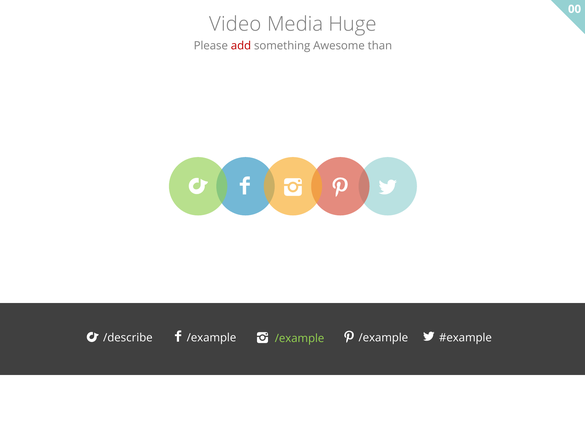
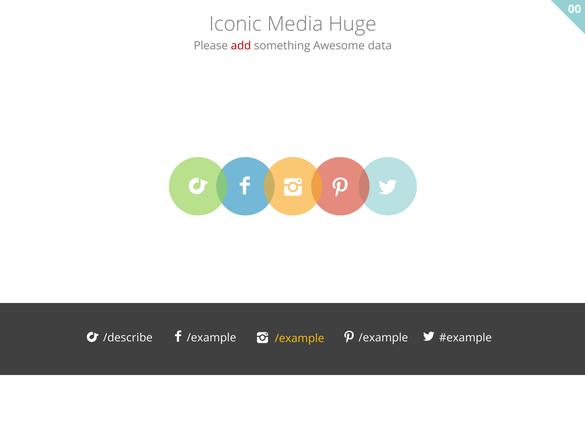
Video: Video -> Iconic (235, 24)
than: than -> data (380, 46)
/example colour: light green -> yellow (300, 338)
